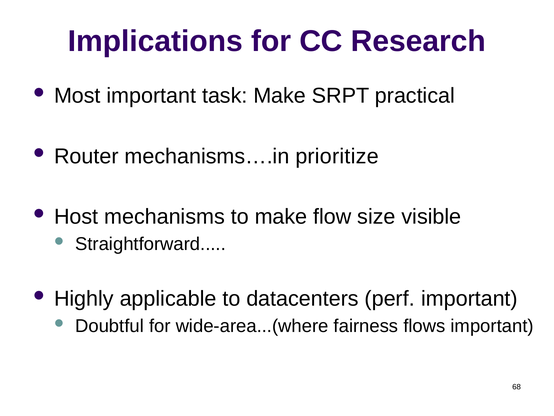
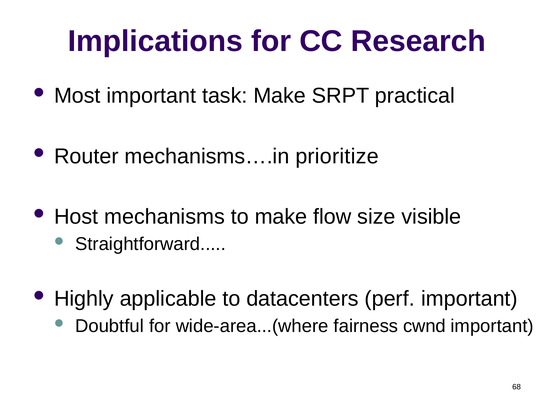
flows: flows -> cwnd (424, 326)
